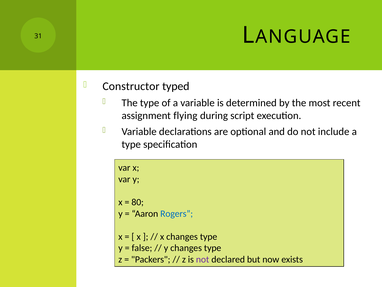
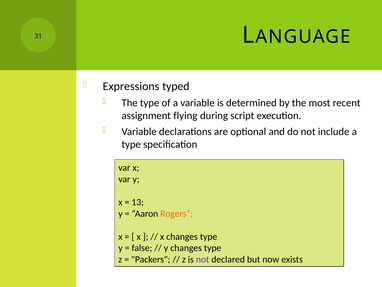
Constructor: Constructor -> Expressions (131, 86)
80: 80 -> 13 (138, 202)
Rogers colour: blue -> orange (177, 213)
